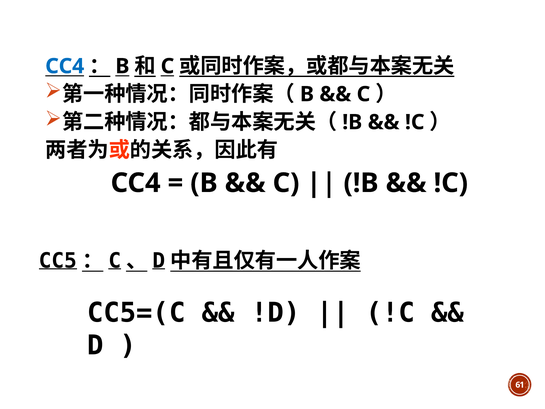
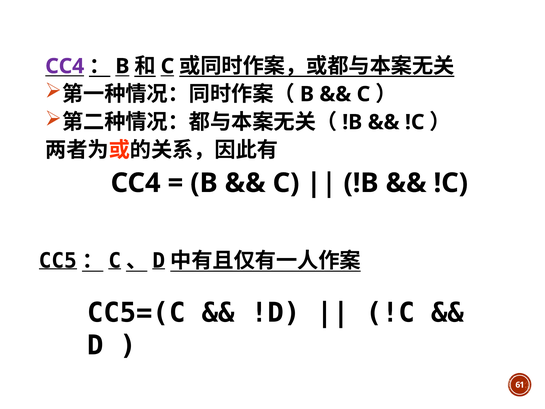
CC4 colour: blue -> purple (65, 66)
